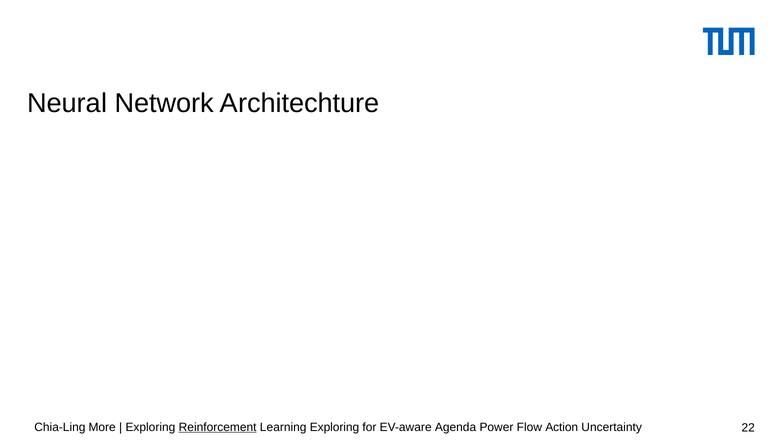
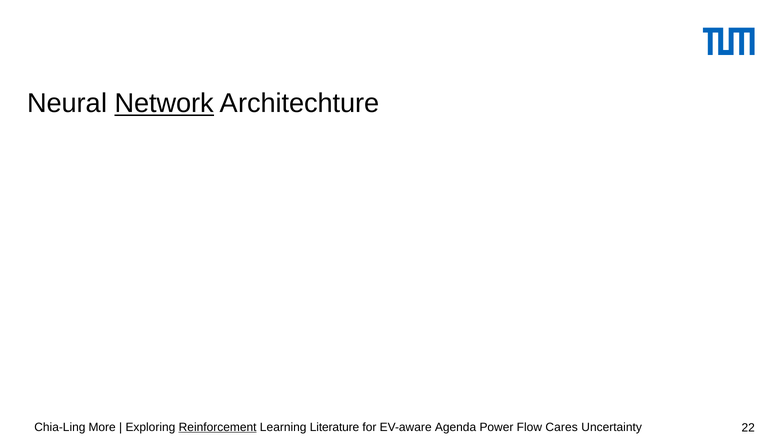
Network underline: none -> present (164, 104)
Learning Exploring: Exploring -> Literature (335, 427)
Action: Action -> Cares (562, 427)
